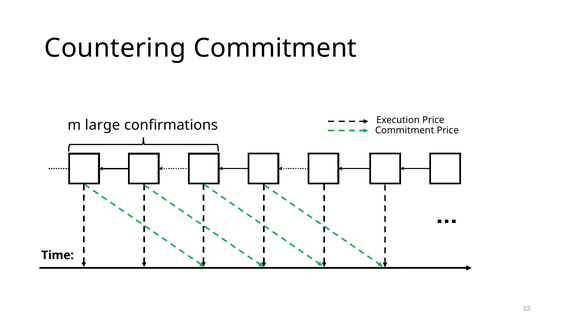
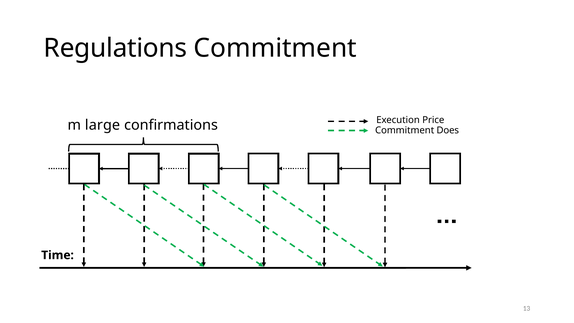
Countering: Countering -> Regulations (115, 48)
Commitment Price: Price -> Does (448, 130)
